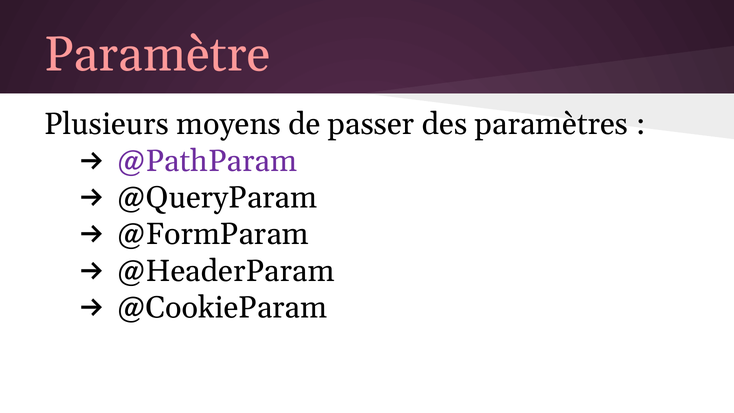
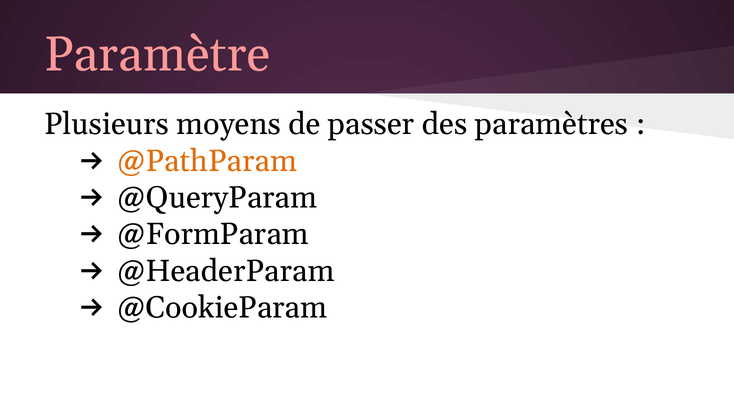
@PathParam colour: purple -> orange (207, 161)
